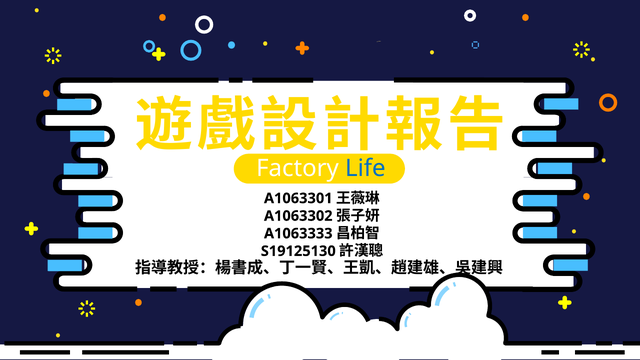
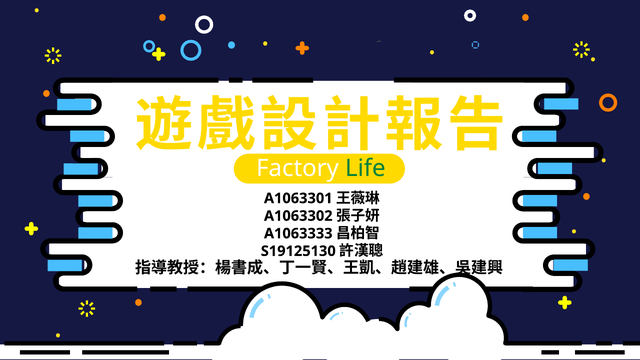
Life colour: blue -> green (365, 168)
